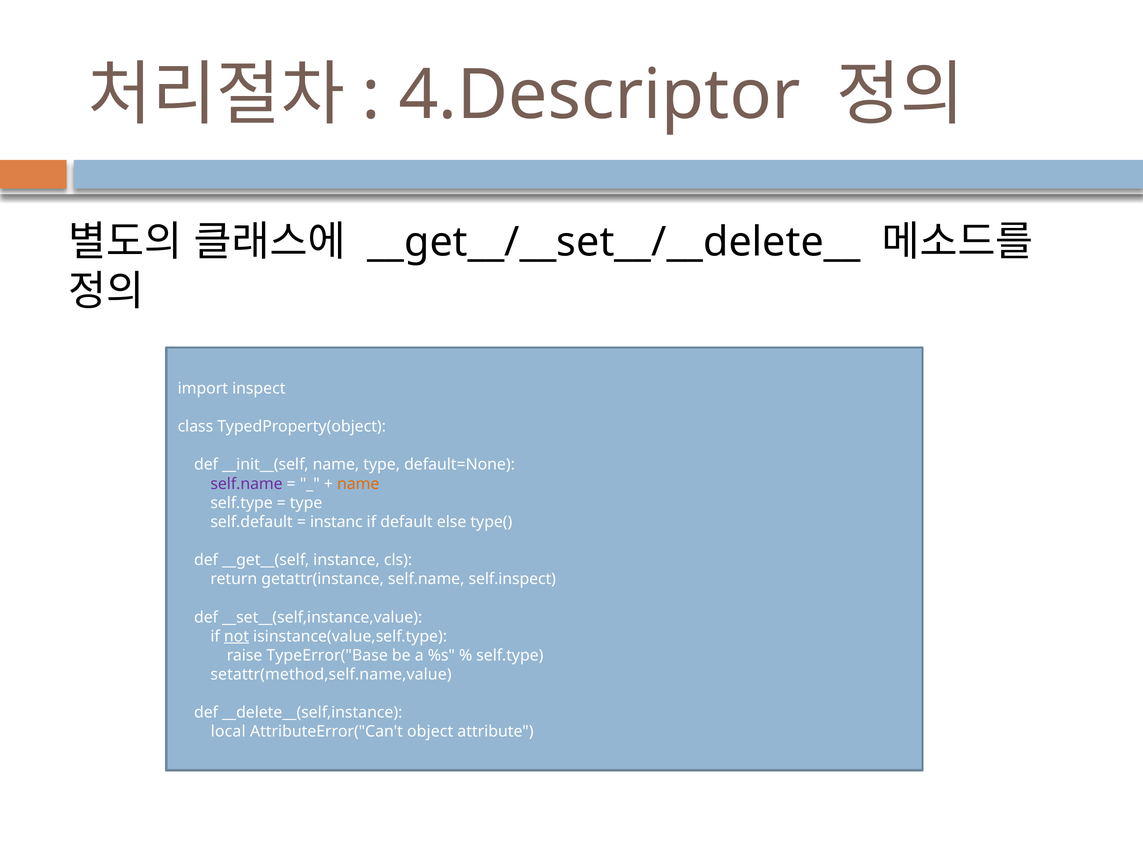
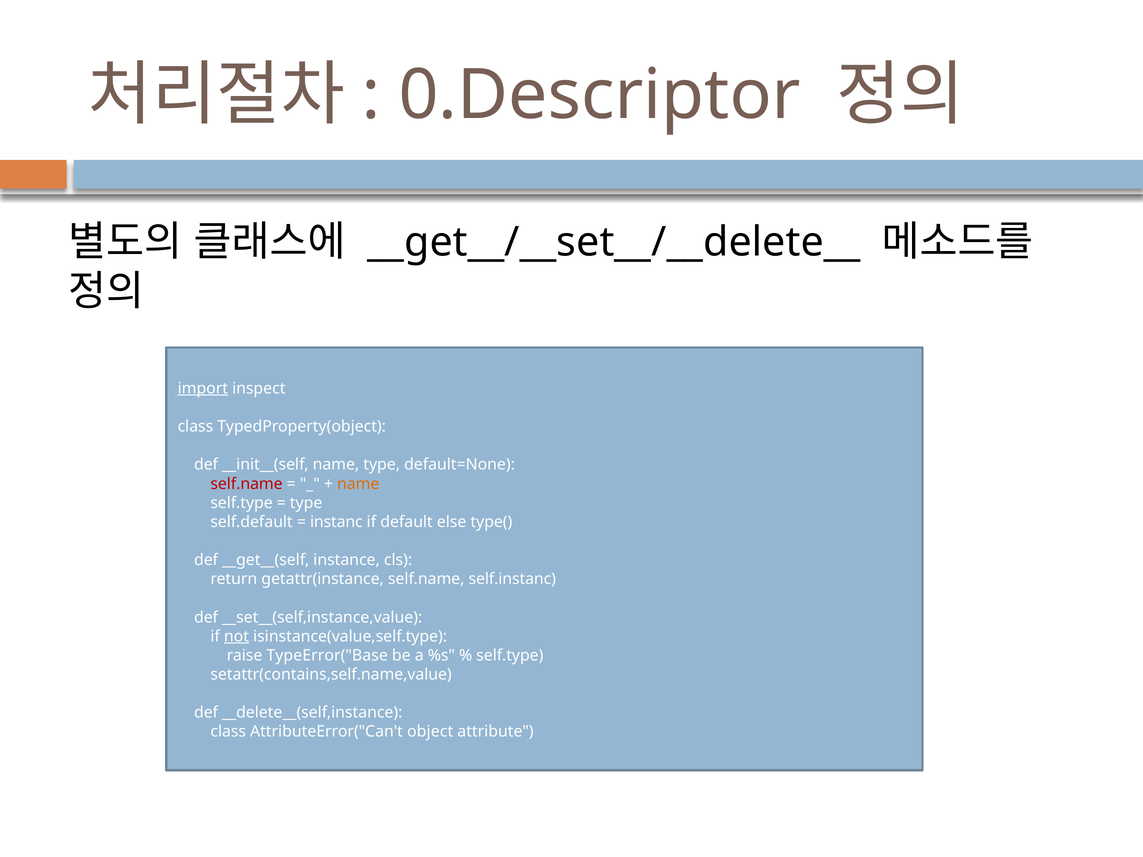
4.Descriptor: 4.Descriptor -> 0.Descriptor (600, 95)
import underline: none -> present (203, 389)
self.name colour: purple -> red (247, 484)
self.inspect: self.inspect -> self.instanc (512, 579)
setattr(method,self.name,value: setattr(method,self.name,value -> setattr(contains,self.name,value (331, 675)
local: local -> class (228, 732)
